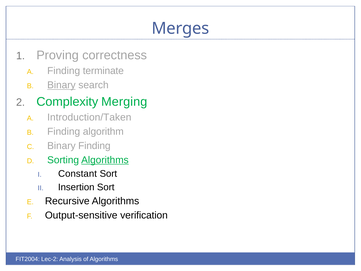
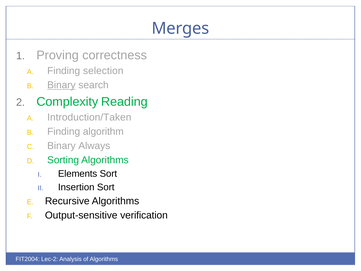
terminate: terminate -> selection (103, 71)
Merging: Merging -> Reading (124, 102)
Binary Finding: Finding -> Always (94, 146)
Algorithms underline: present -> none (105, 160)
Constant: Constant -> Elements (78, 174)
